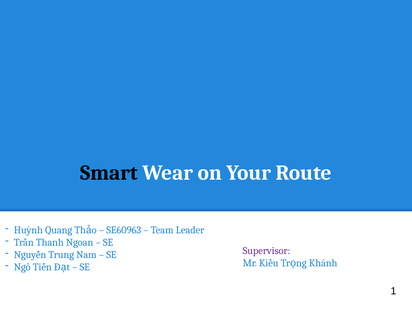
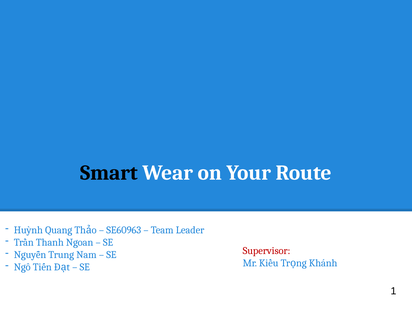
Supervisor colour: purple -> red (267, 251)
